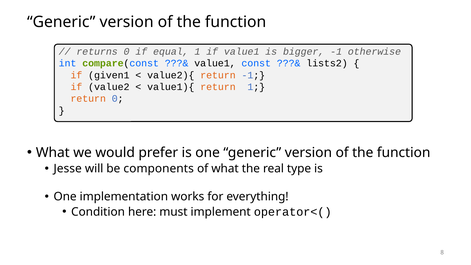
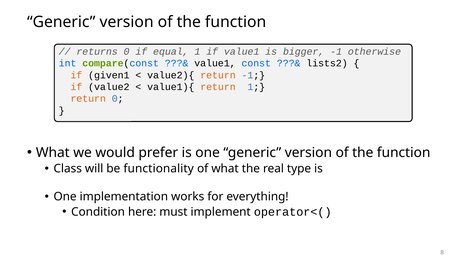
Jesse: Jesse -> Class (68, 169)
components: components -> functionality (159, 169)
